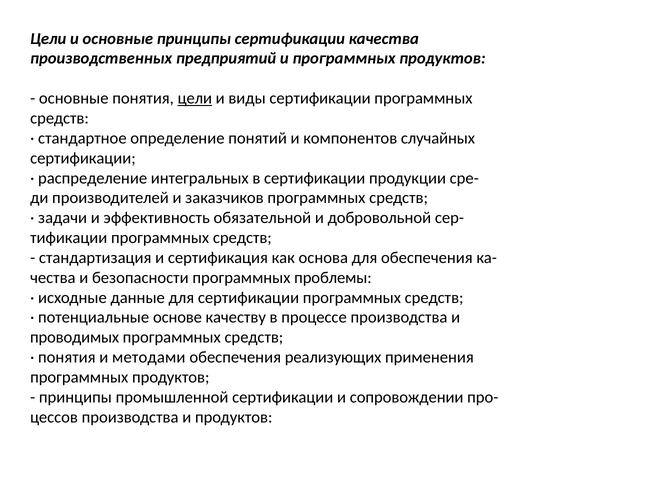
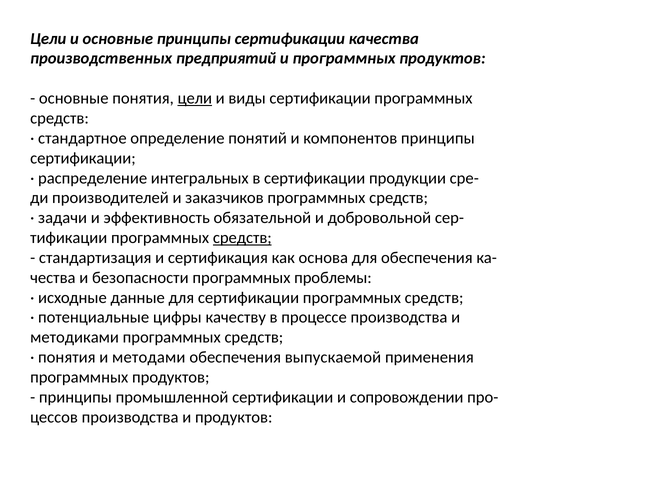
компонентов случайных: случайных -> принципы (438, 138)
средств underline: none -> present (242, 238)
основе: основе -> цифры (177, 318)
проводимых: проводимых -> методиками (75, 338)
реализующих: реализующих -> выпускаемой (333, 358)
